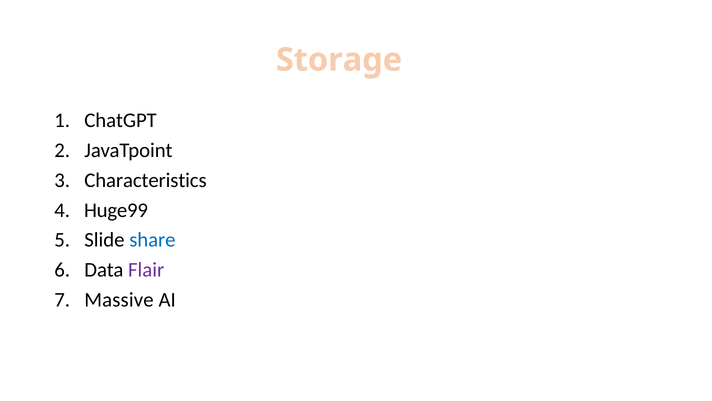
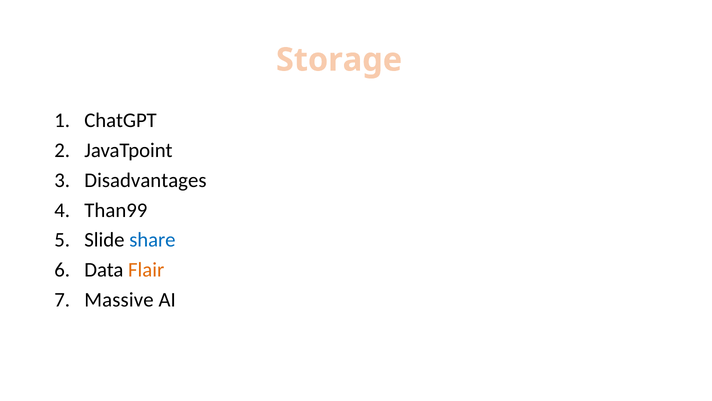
Characteristics: Characteristics -> Disadvantages (145, 180)
Huge99: Huge99 -> Than99 (116, 210)
Flair colour: purple -> orange (146, 270)
